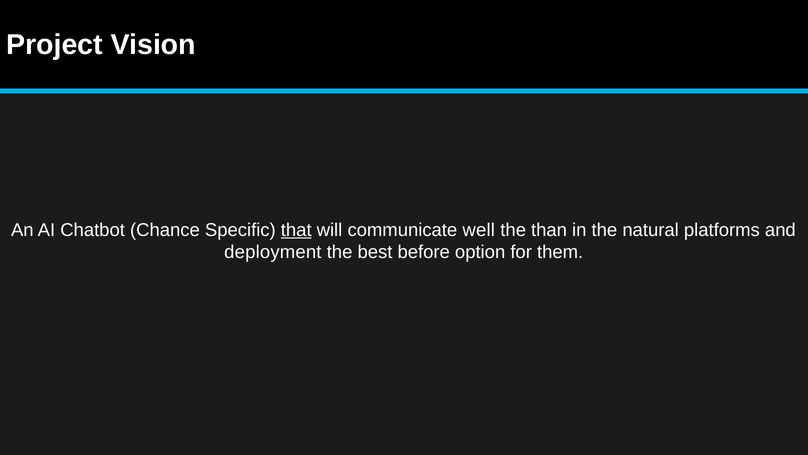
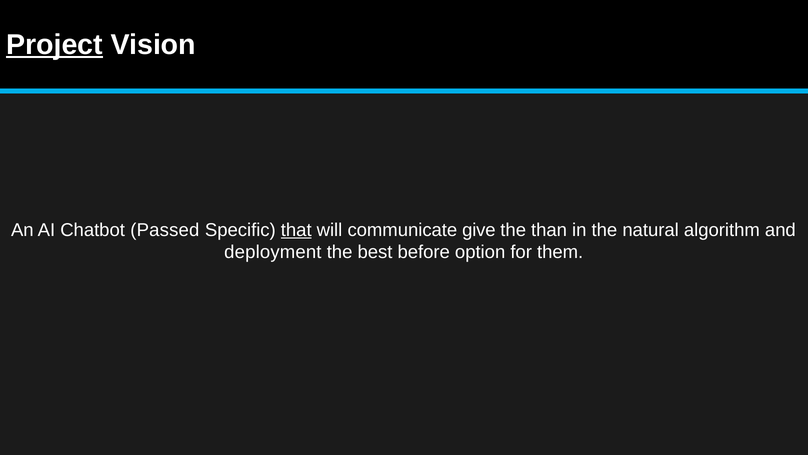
Project underline: none -> present (54, 45)
Chance: Chance -> Passed (165, 230)
well: well -> give (479, 230)
platforms: platforms -> algorithm (722, 230)
